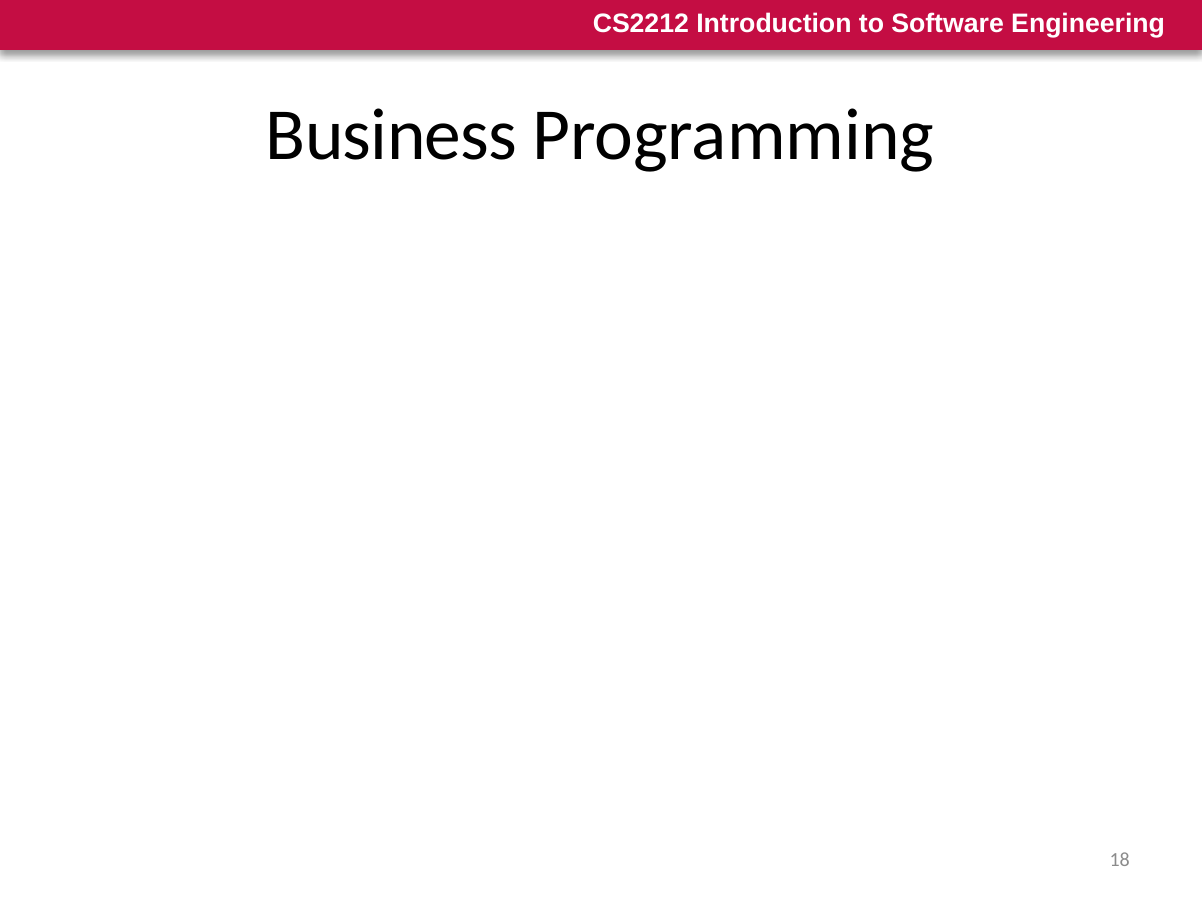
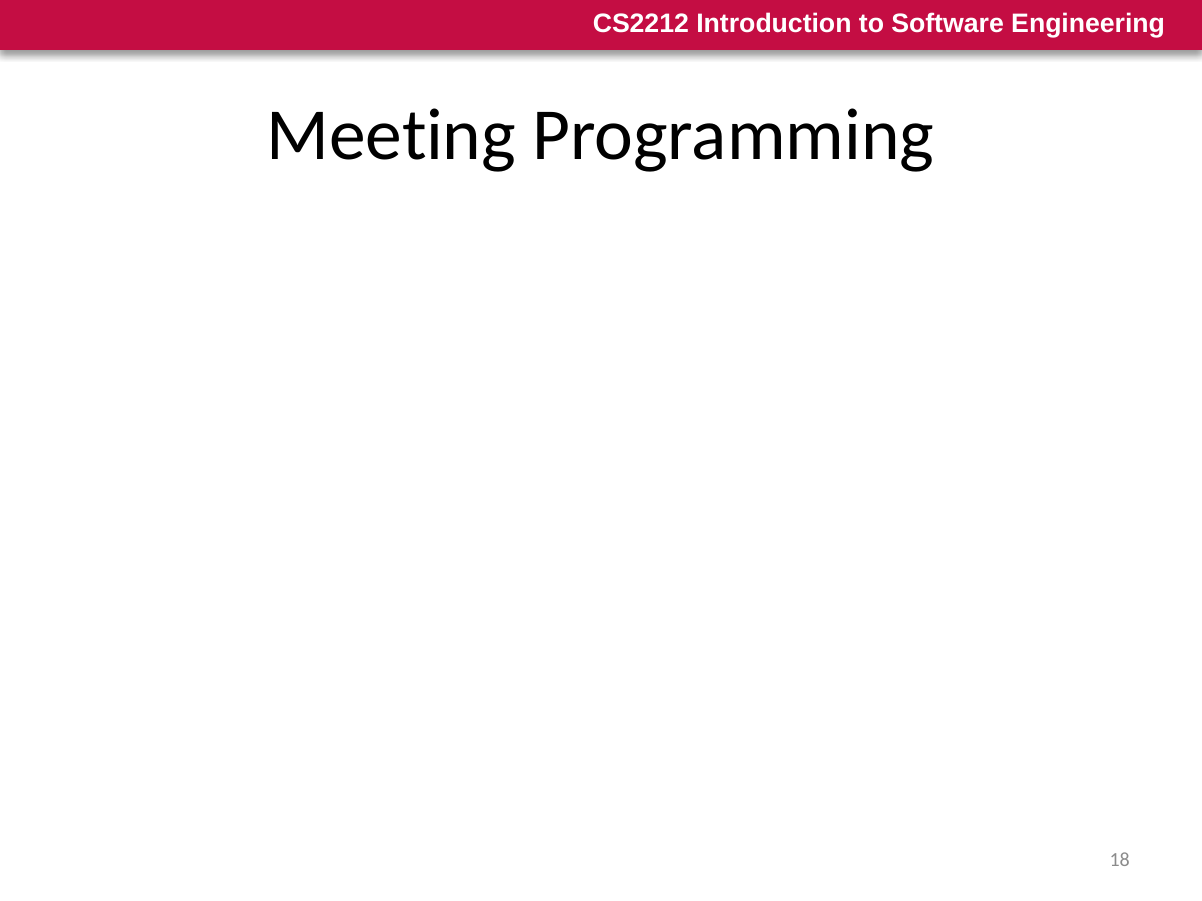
Business: Business -> Meeting (391, 135)
